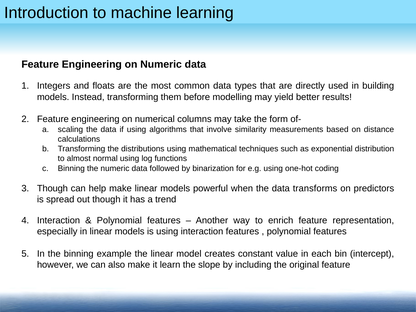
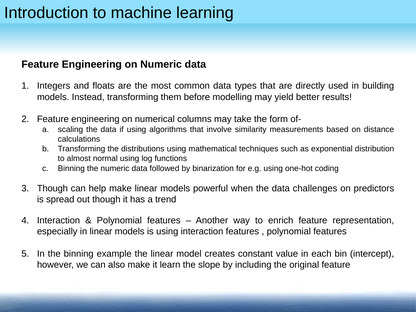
transforms: transforms -> challenges (315, 189)
